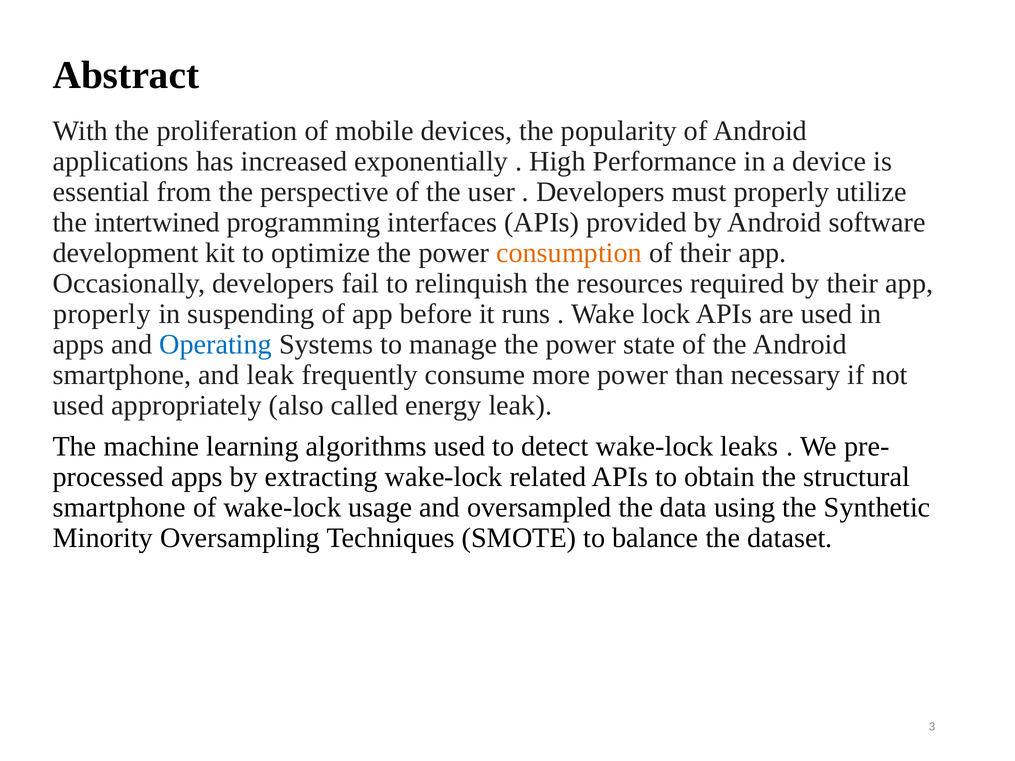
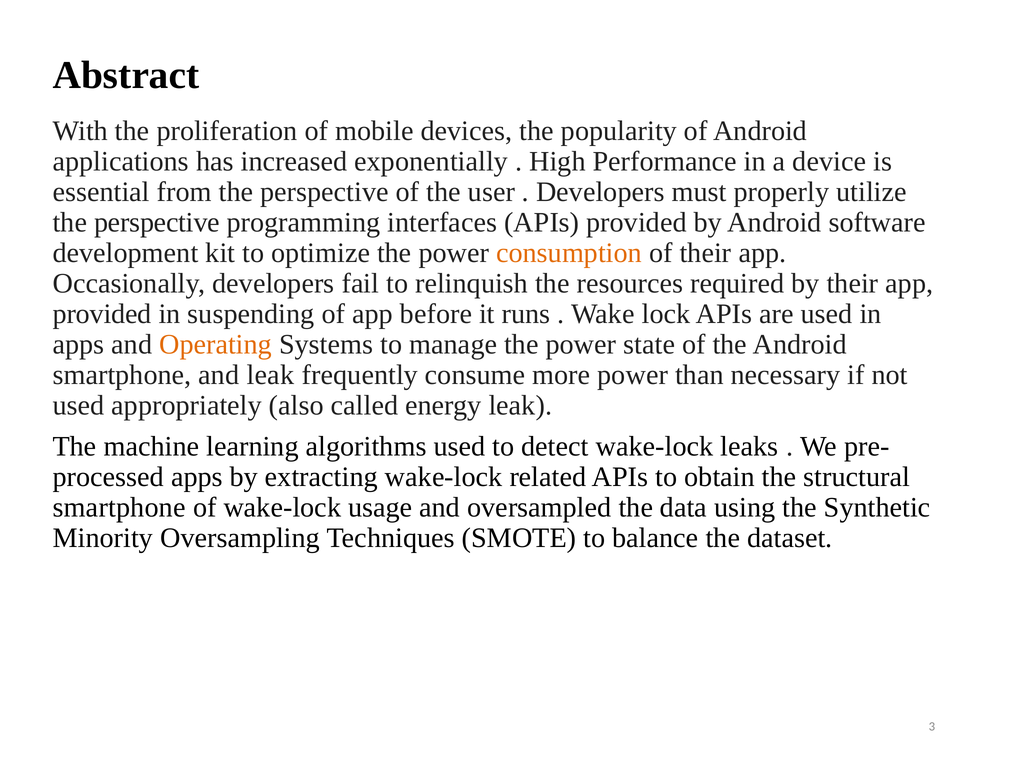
intertwined: intertwined -> perspective (157, 223)
properly: properly -> provided (102, 314)
Operating colour: blue -> orange (216, 345)
